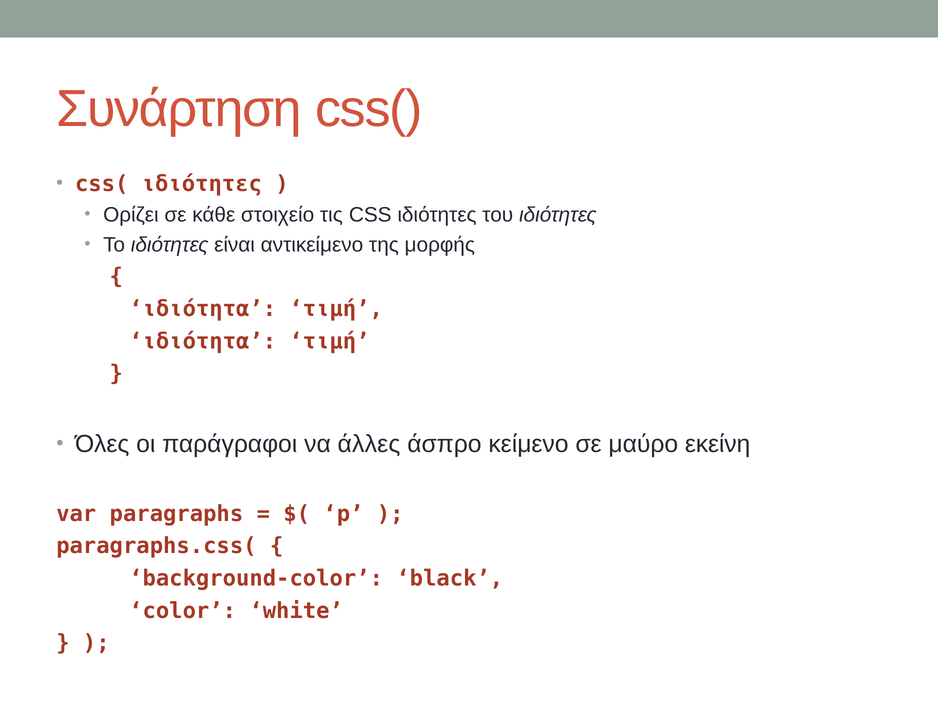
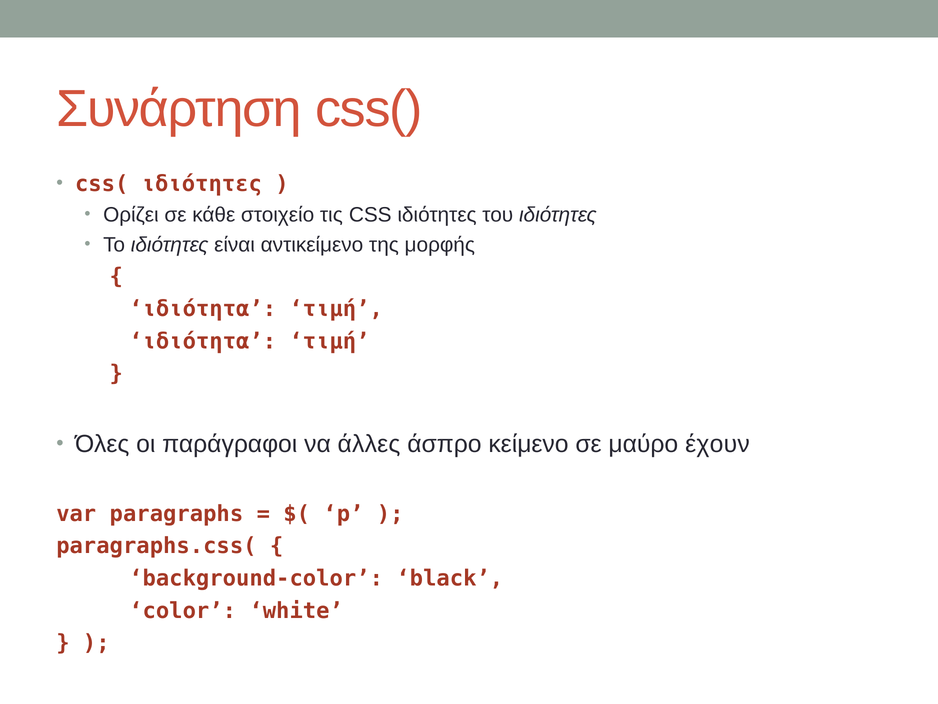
εκείνη: εκείνη -> έχουν (717, 444)
